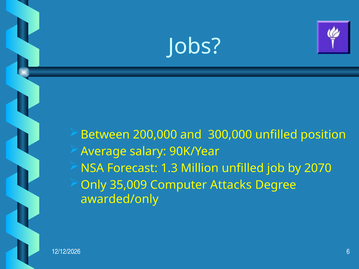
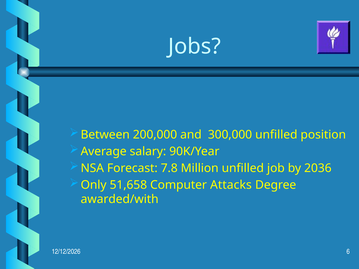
1.3: 1.3 -> 7.8 (169, 168)
2070: 2070 -> 2036 (318, 168)
35,009: 35,009 -> 51,658 (128, 185)
awarded/only: awarded/only -> awarded/with (120, 199)
